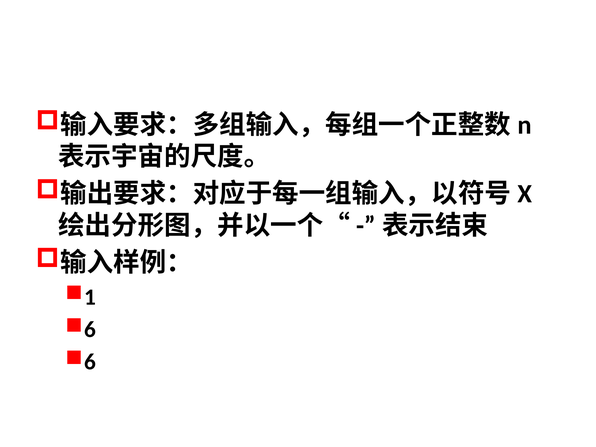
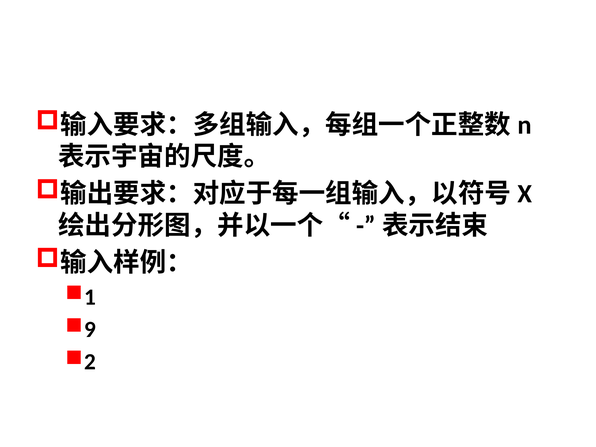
6: 6 -> 9 (90, 330)
6: 6 -> 2 (90, 362)
